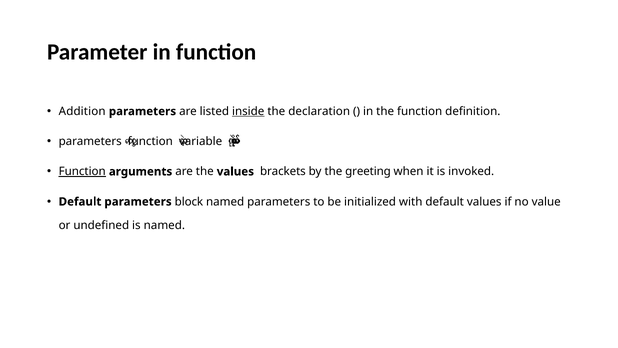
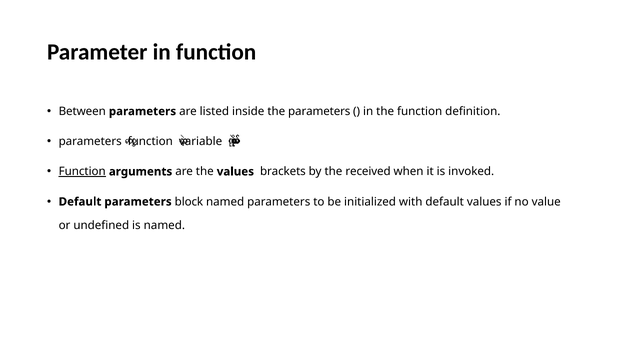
Addition: Addition -> Between (82, 111)
inside underline: present -> none (248, 111)
the declaration: declaration -> parameters (319, 111)
greeting: greeting -> received (368, 171)
